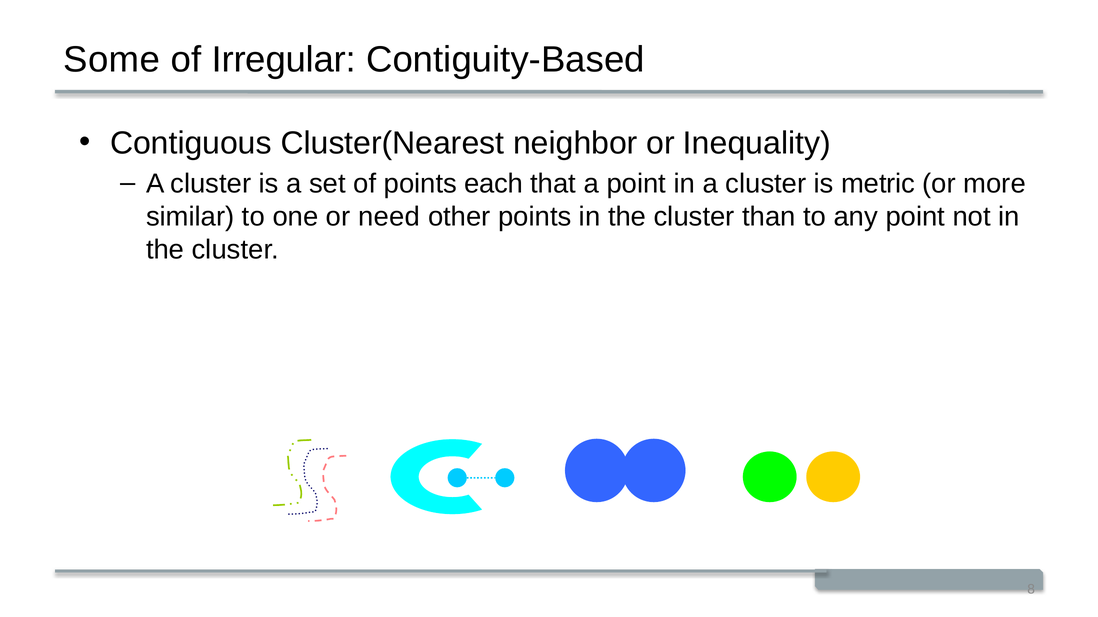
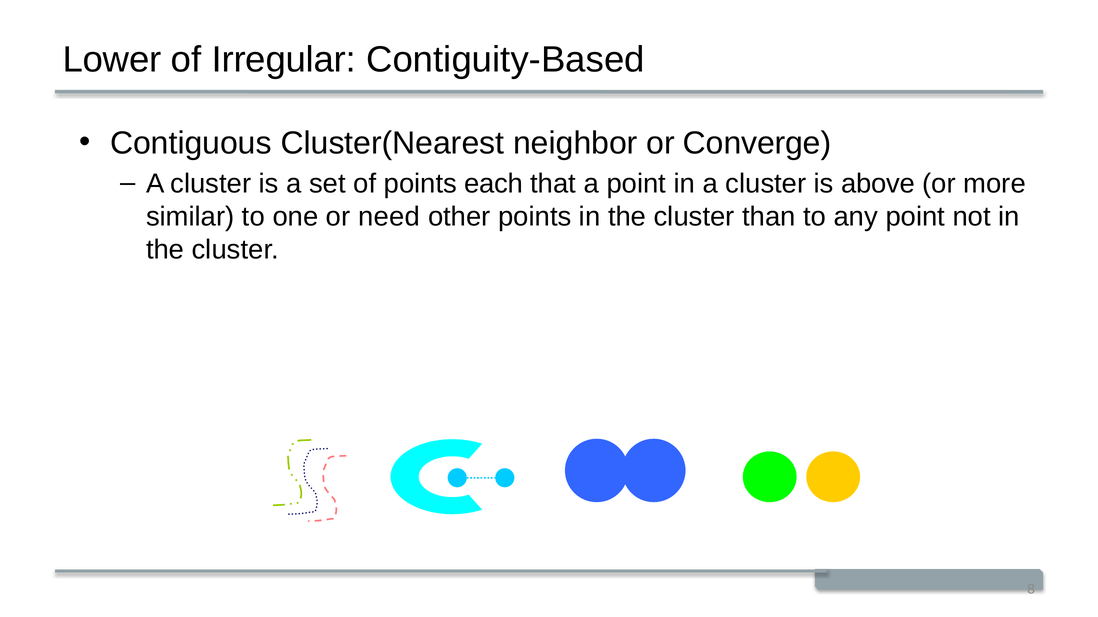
Some: Some -> Lower (112, 60)
Inequality: Inequality -> Converge (757, 143)
metric: metric -> above (878, 184)
